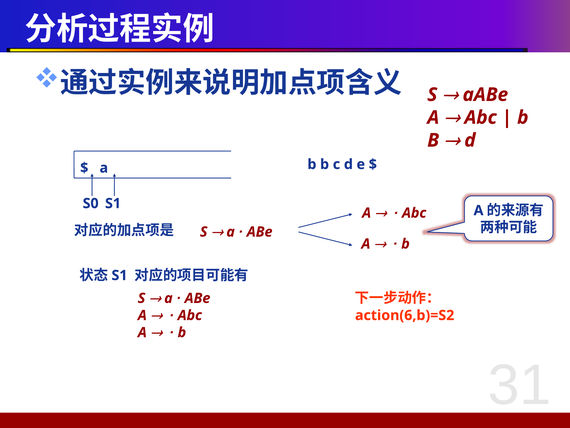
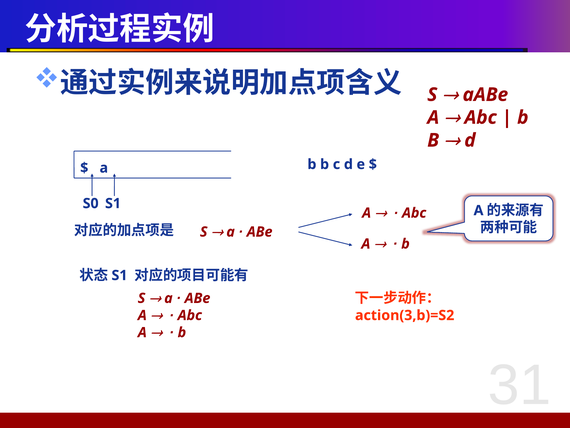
action(6,b)=S2: action(6,b)=S2 -> action(3,b)=S2 (405, 315)
